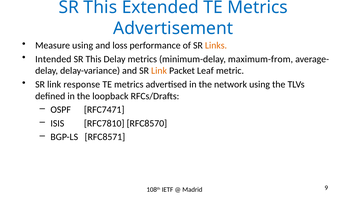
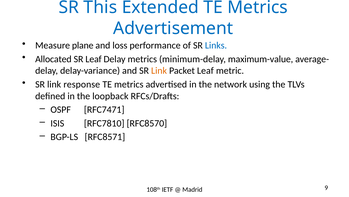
Measure using: using -> plane (83, 45)
Links colour: orange -> blue (216, 45)
Intended: Intended -> Allocated (53, 59)
This: This -> Leaf (94, 59)
maximum-from: maximum-from -> maximum-value (261, 59)
